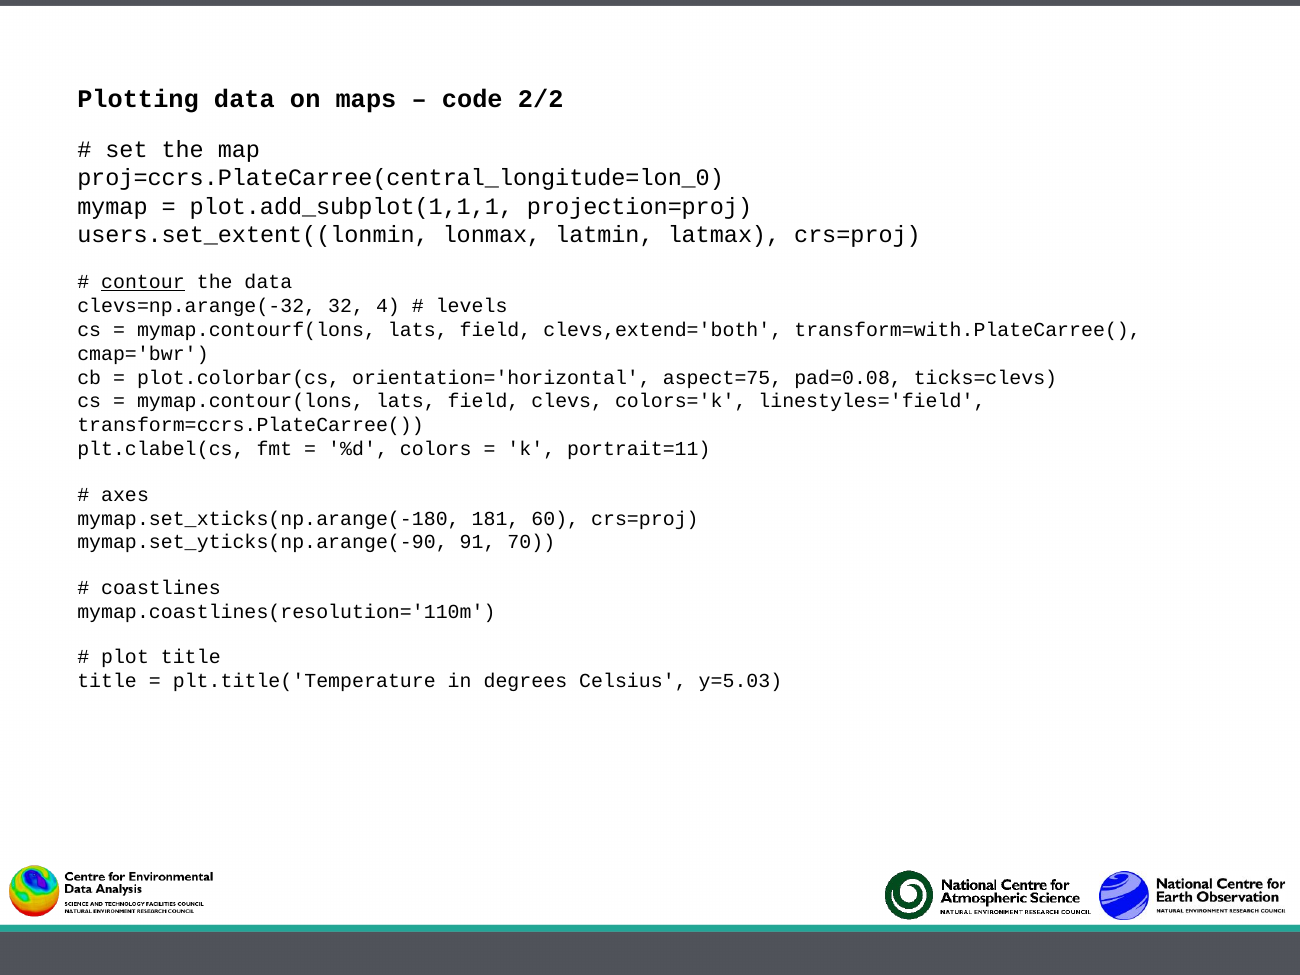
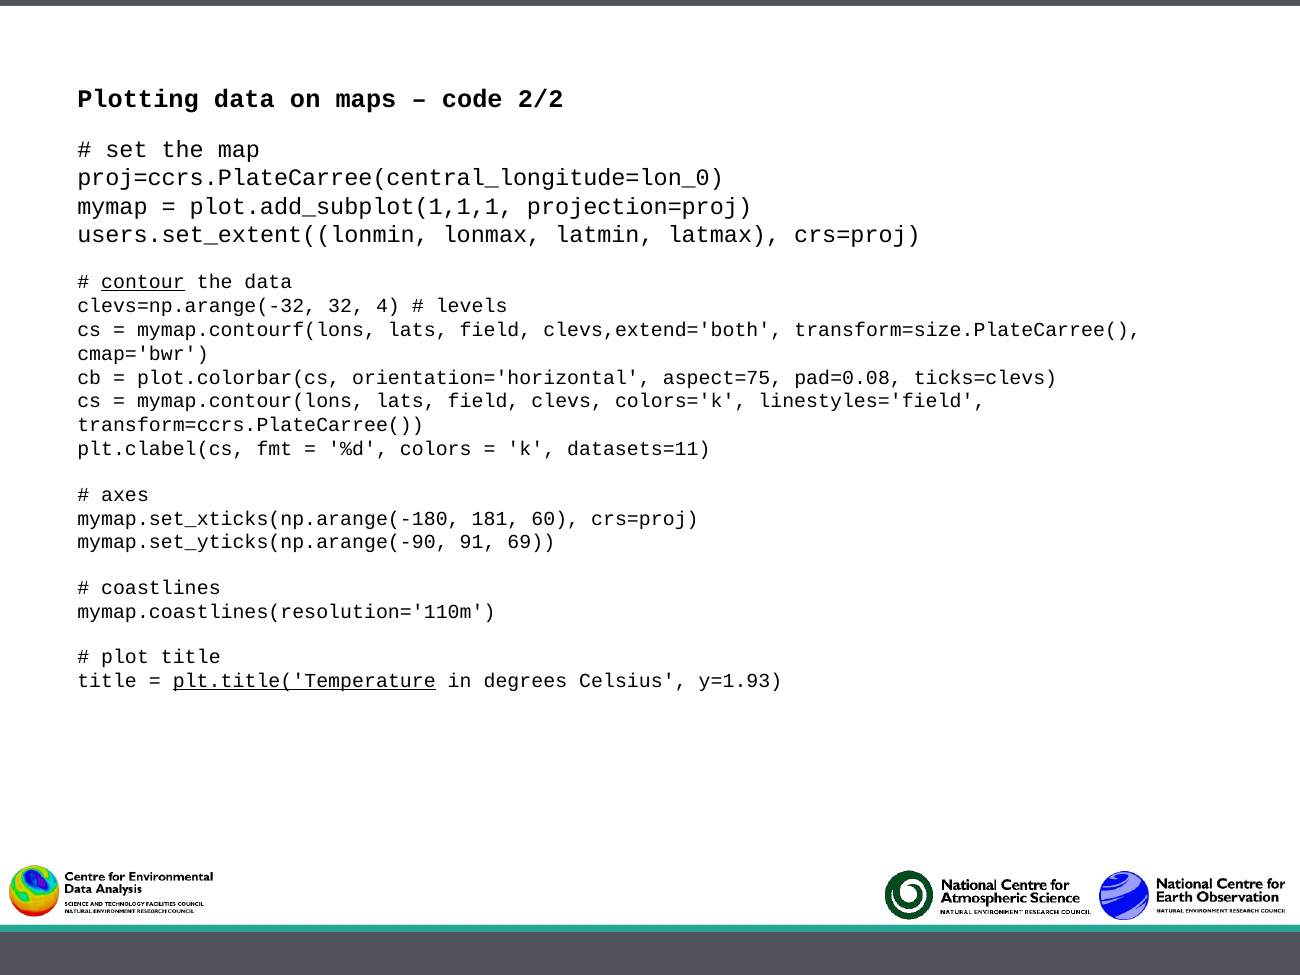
transform=with.PlateCarree(: transform=with.PlateCarree( -> transform=size.PlateCarree( (968, 330)
portrait=11: portrait=11 -> datasets=11 (639, 449)
70: 70 -> 69 (531, 542)
plt.title('Temperature underline: none -> present (304, 681)
y=5.03: y=5.03 -> y=1.93 (740, 681)
